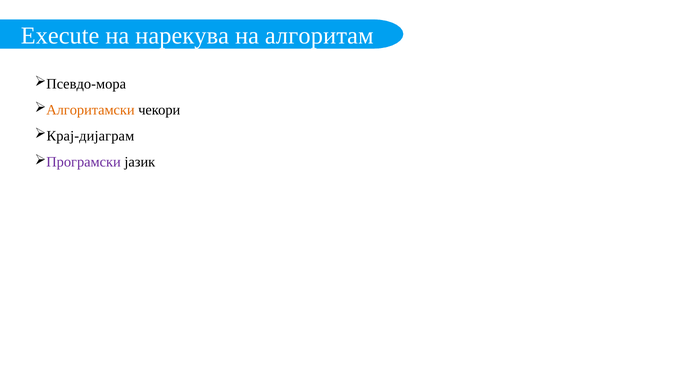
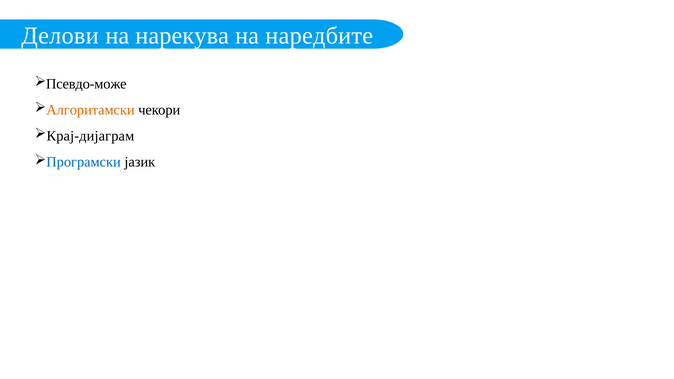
Execute: Execute -> Делови (60, 36)
алгоритам: алгоритам -> наредбите (319, 36)
Псевдо-мора: Псевдо-мора -> Псевдо-може (86, 84)
Програмски colour: purple -> blue (84, 162)
